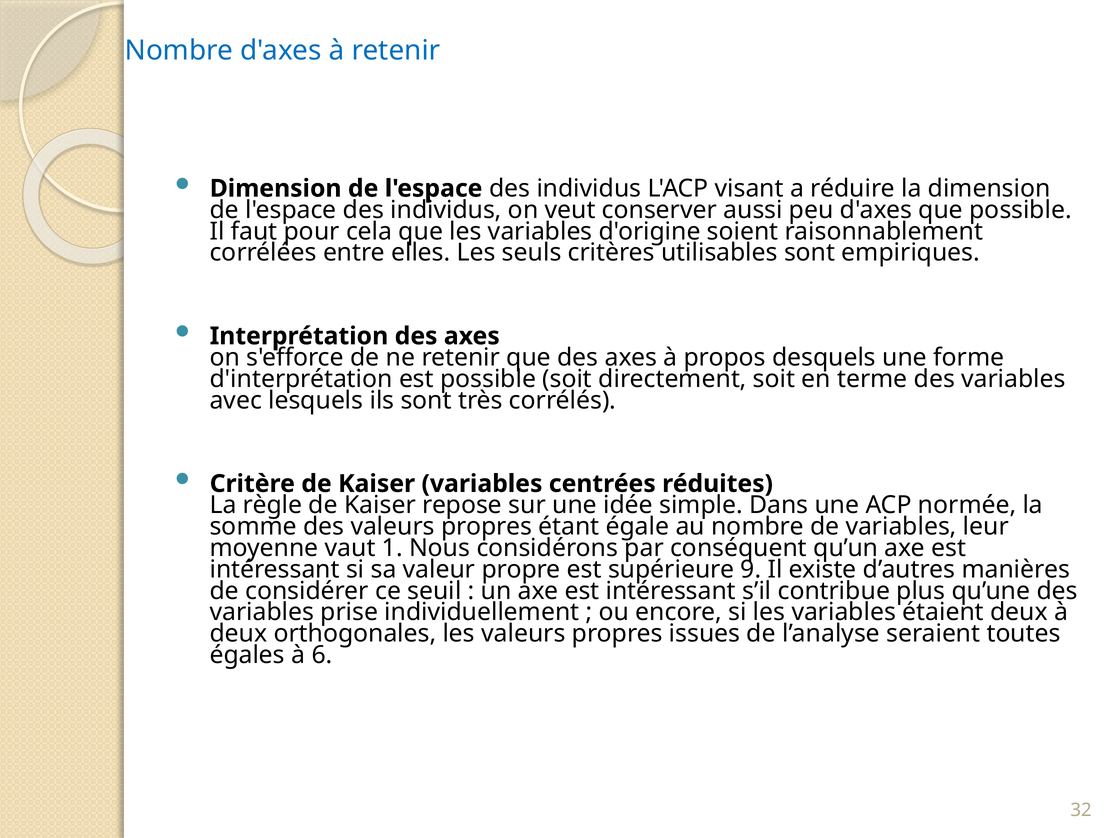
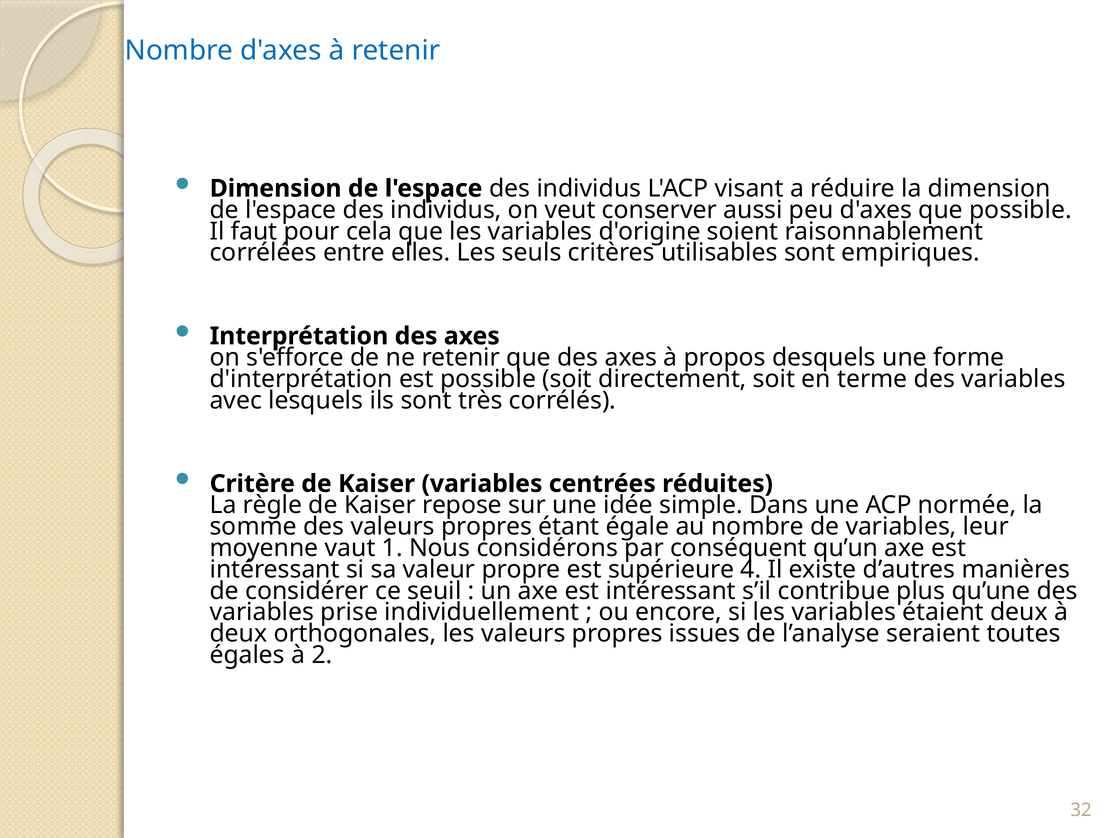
9: 9 -> 4 (751, 570)
6: 6 -> 2 (322, 656)
